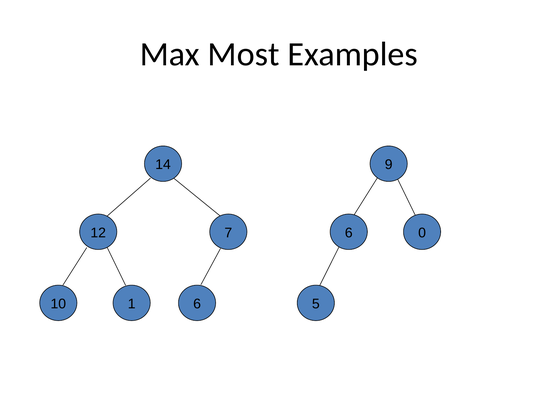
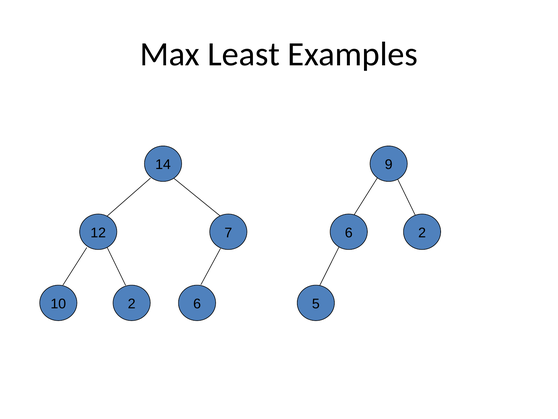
Most: Most -> Least (244, 54)
6 0: 0 -> 2 (422, 232)
10 1: 1 -> 2 (132, 303)
